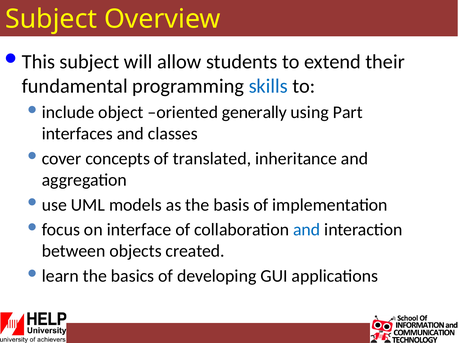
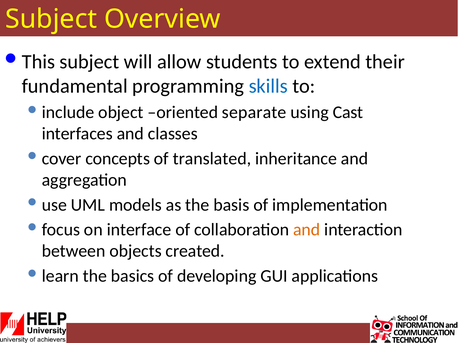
generally: generally -> separate (254, 112)
Part: Part -> Cast (348, 112)
and colour: blue -> orange (307, 230)
